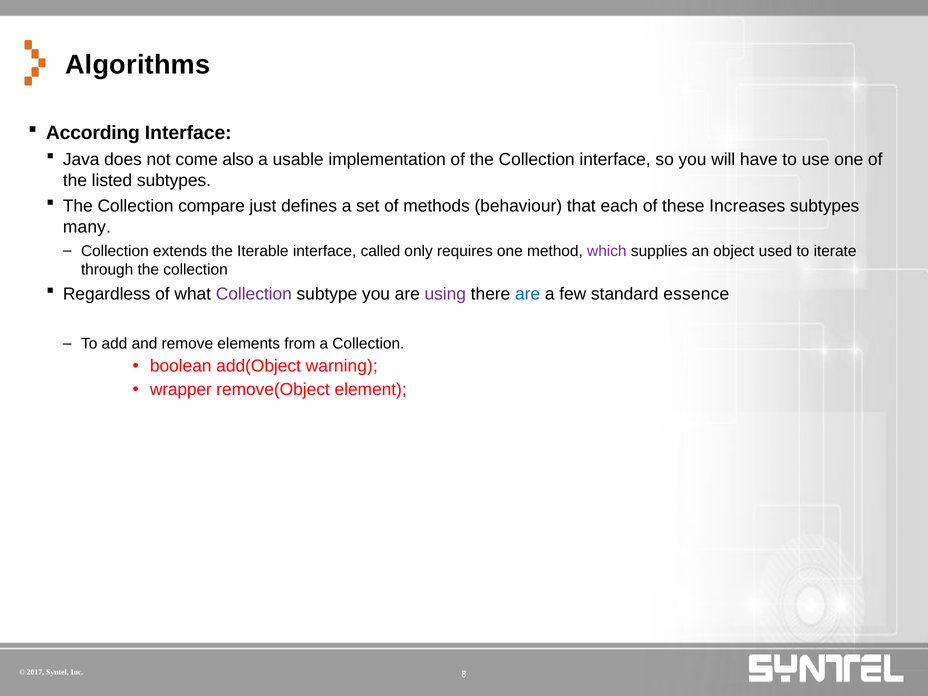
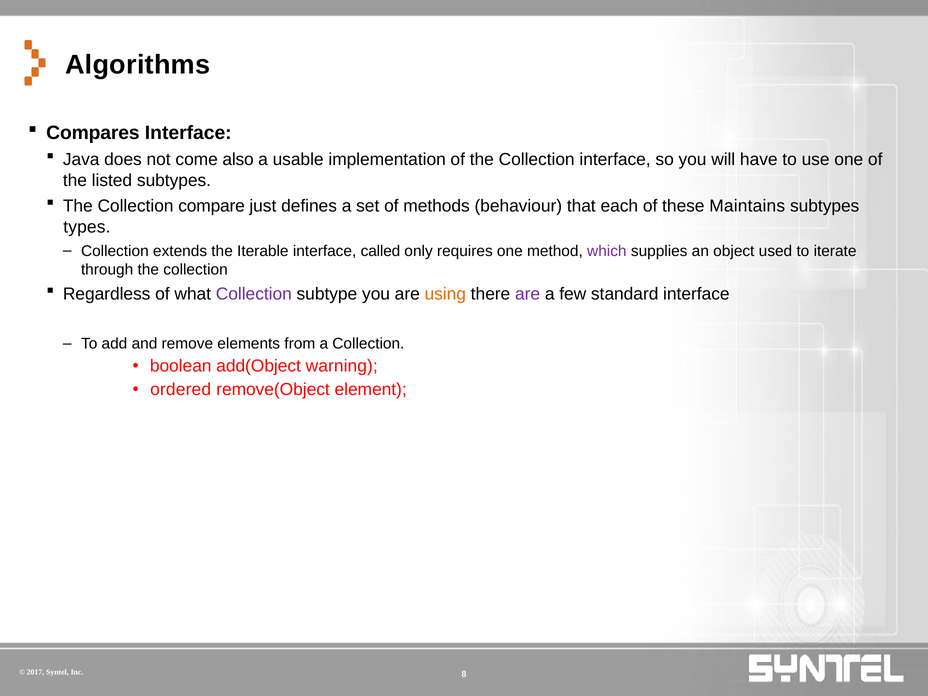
According: According -> Compares (93, 133)
Increases: Increases -> Maintains (747, 206)
many: many -> types (87, 227)
using colour: purple -> orange (445, 294)
are colour: blue -> purple (528, 294)
standard essence: essence -> interface (696, 294)
wrapper: wrapper -> ordered (181, 390)
